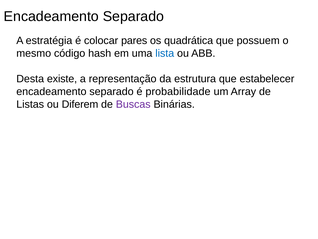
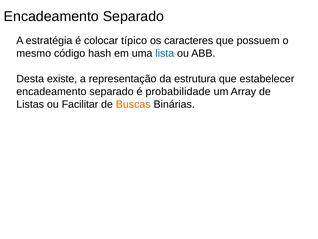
pares: pares -> típico (134, 40)
quadrática: quadrática -> caracteres (189, 40)
Diferem: Diferem -> Facilitar (80, 104)
Buscas colour: purple -> orange (133, 104)
